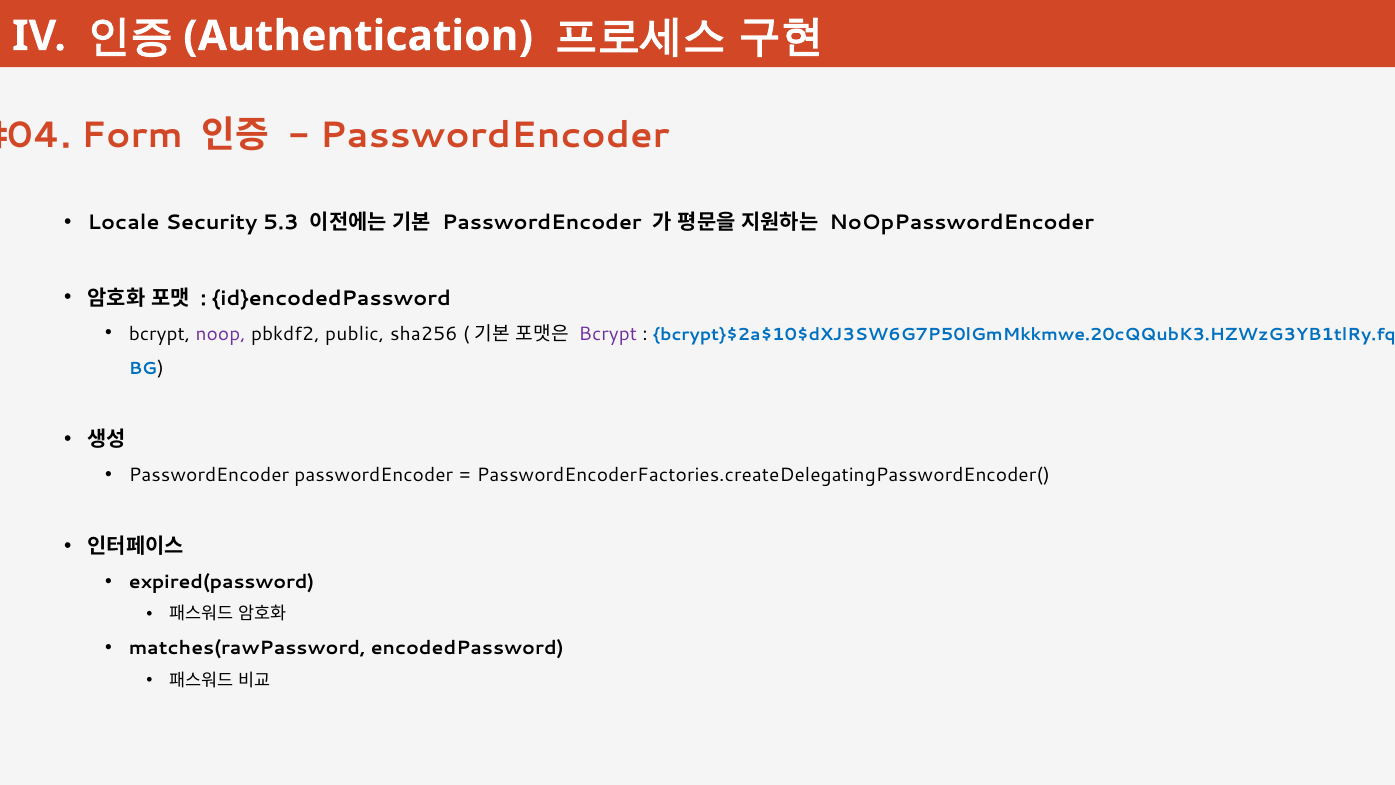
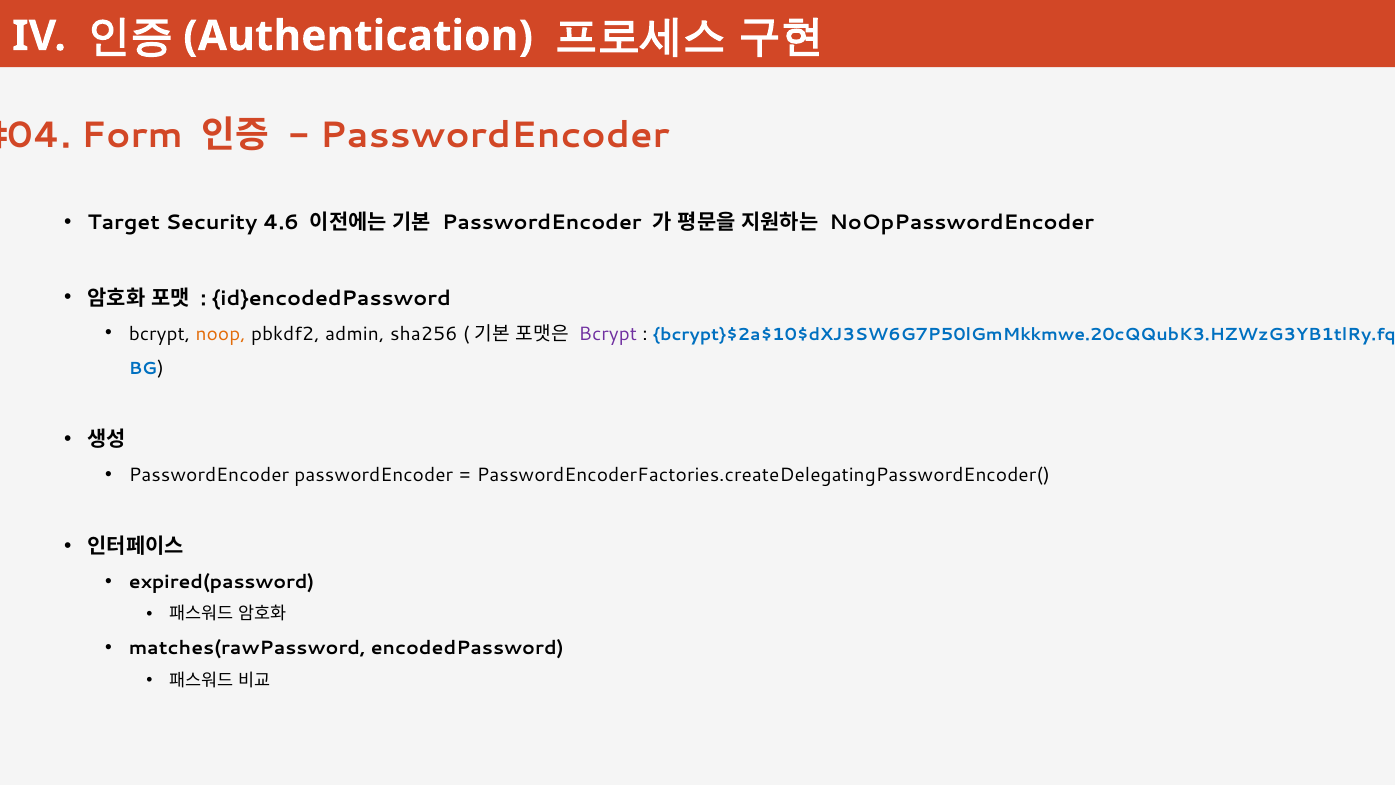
Locale: Locale -> Target (124, 223)
5.3: 5.3 -> 4.6 (281, 223)
noop colour: purple -> orange (221, 334)
public: public -> admin (355, 334)
